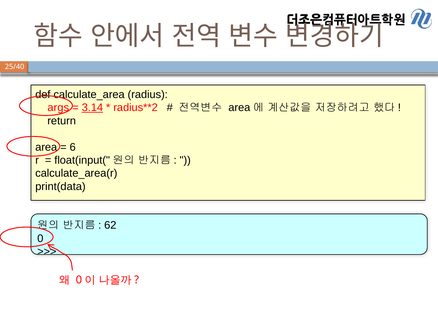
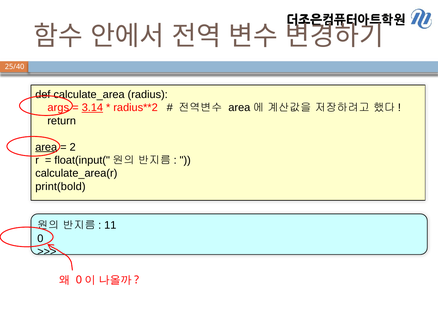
area underline: none -> present (46, 147)
6: 6 -> 2 (73, 147)
print(data: print(data -> print(bold (60, 187)
62: 62 -> 11 (110, 226)
